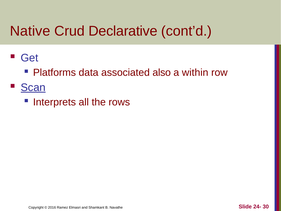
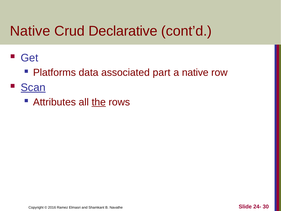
also: also -> part (162, 73)
a within: within -> native (195, 73)
Interprets: Interprets -> Attributes (54, 102)
the underline: none -> present (99, 102)
